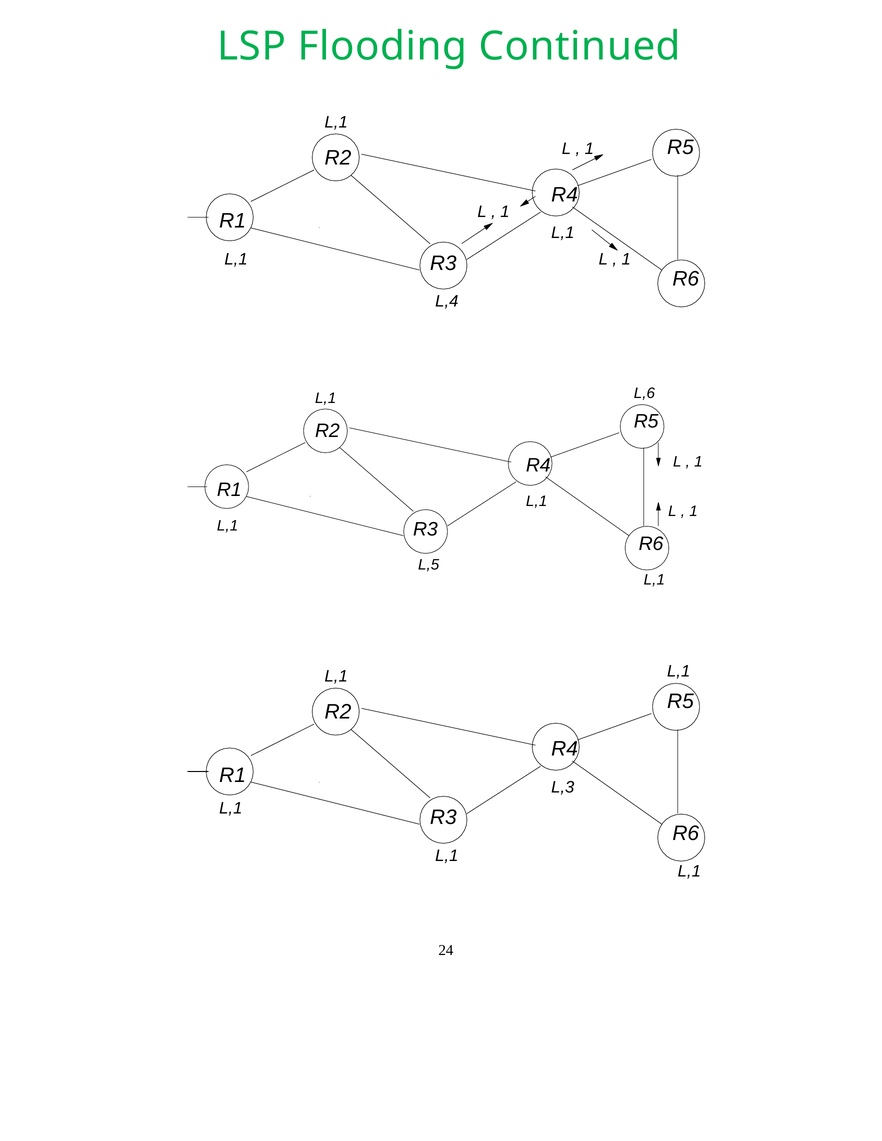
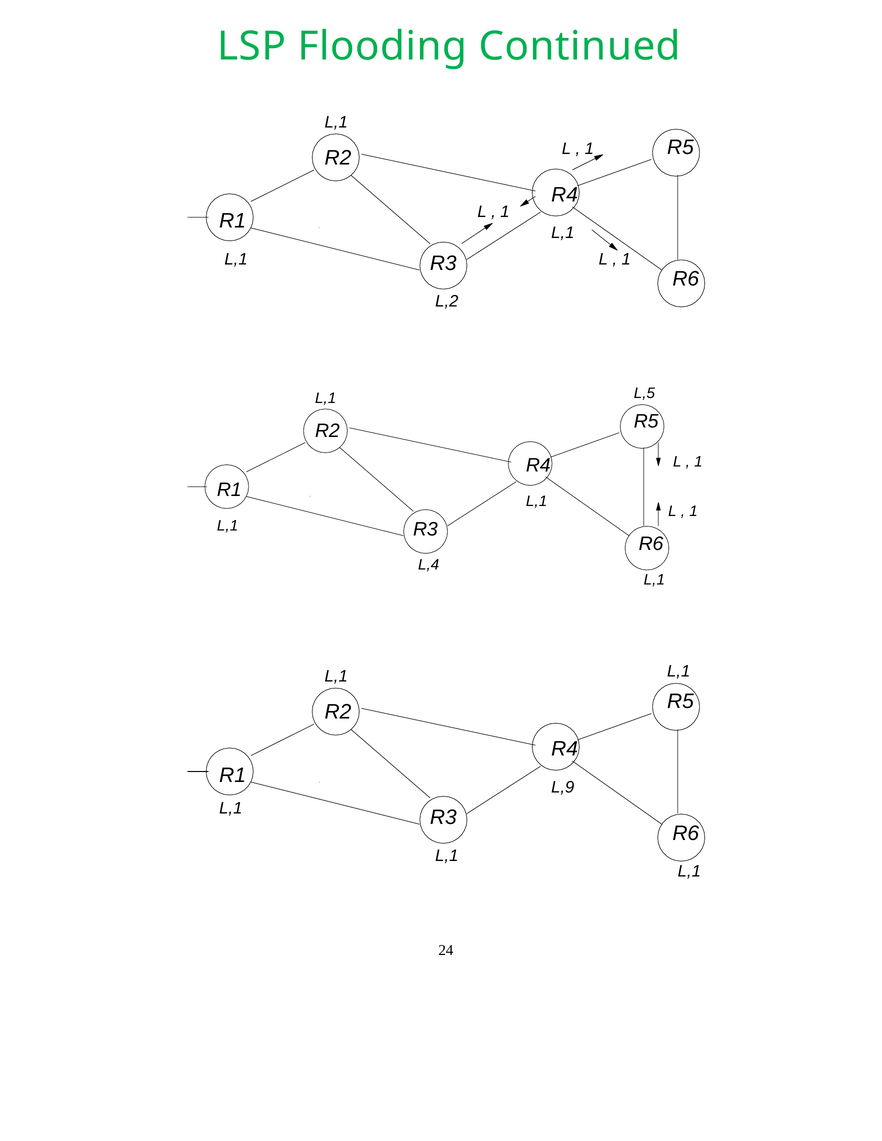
L,4: L,4 -> L,2 (447, 302)
L,6: L,6 -> L,5 (644, 393)
L,5: L,5 -> L,4 (429, 565)
L,3: L,3 -> L,9 (563, 787)
